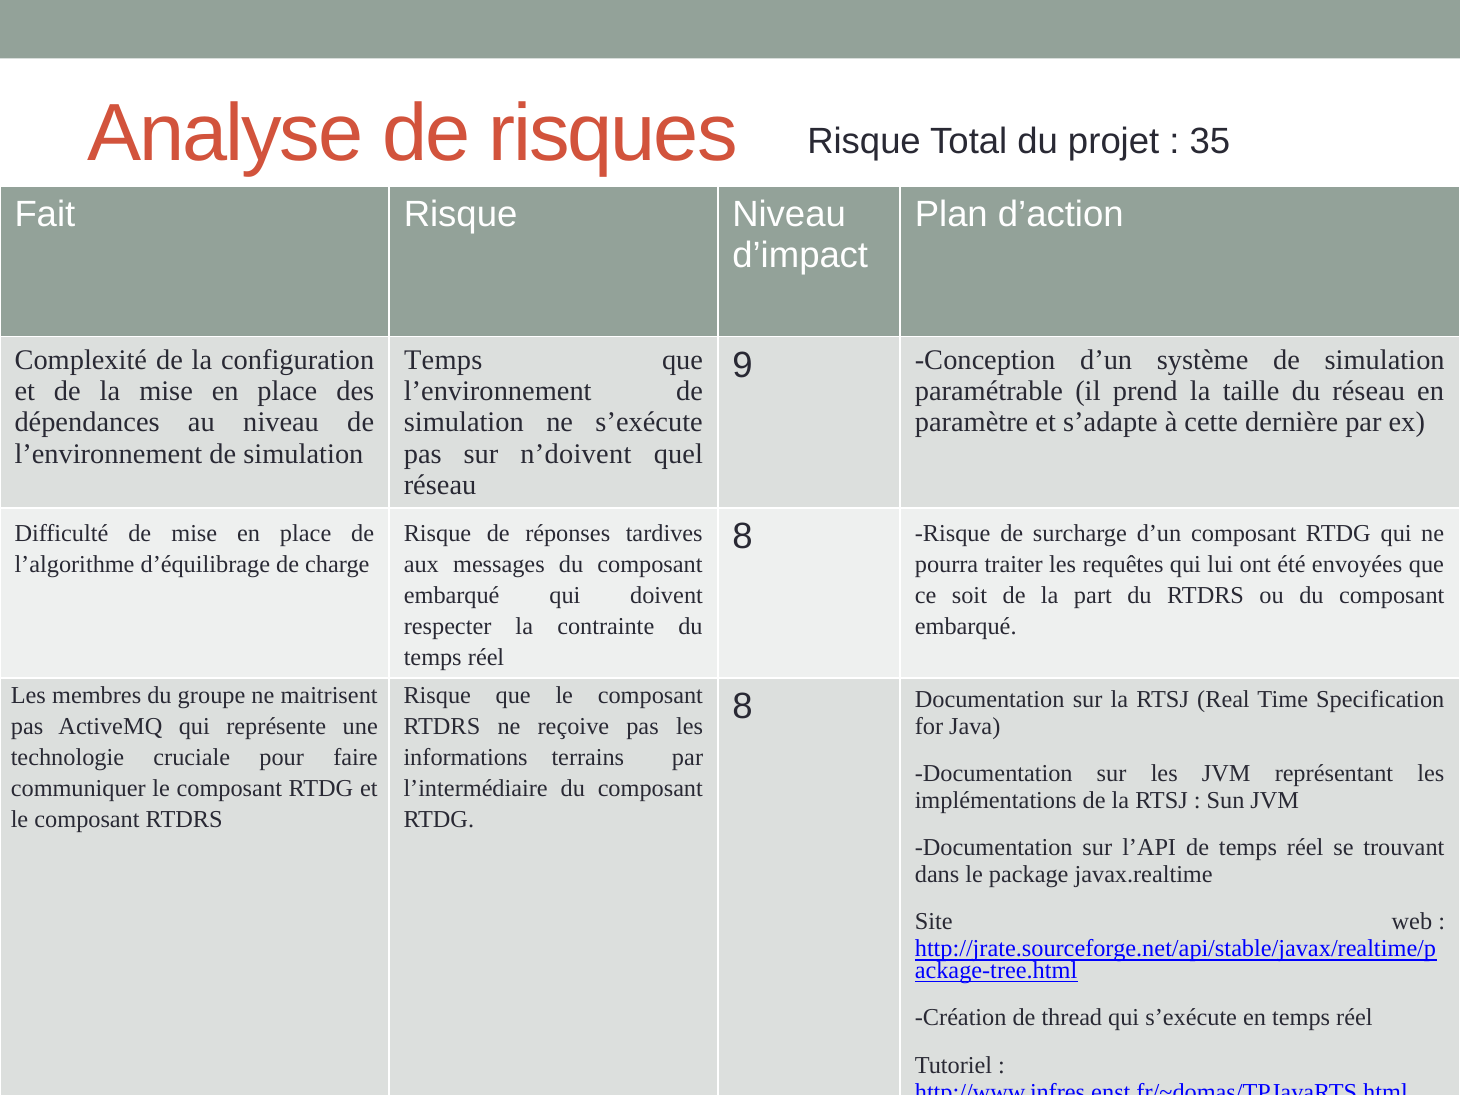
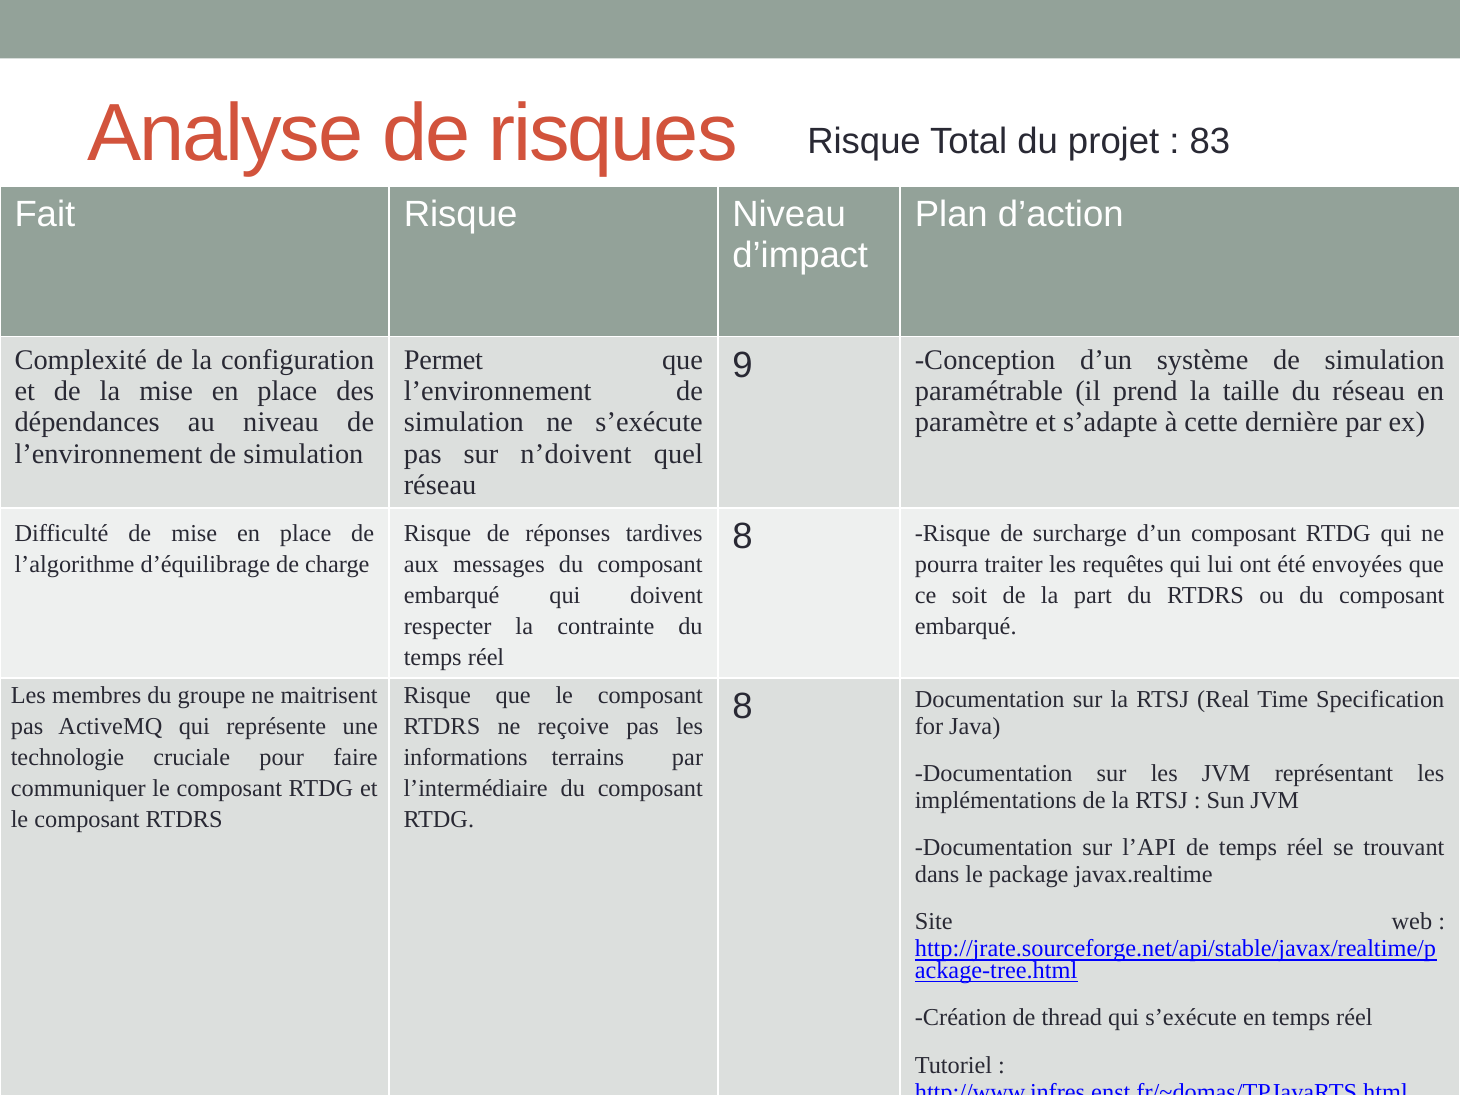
35: 35 -> 83 (1210, 141)
Temps: Temps -> Permet (444, 360)
